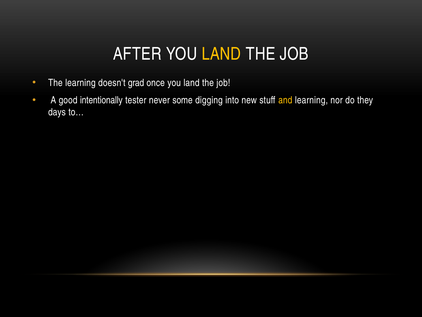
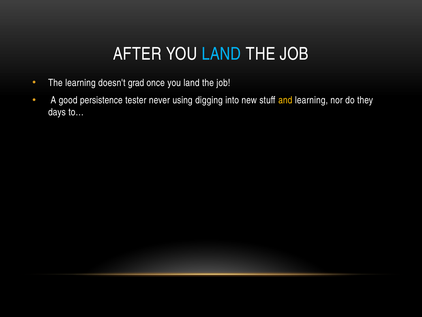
LAND colour: yellow -> light blue (221, 54)
intentionally: intentionally -> persistence (101, 100)
some: some -> using (182, 100)
